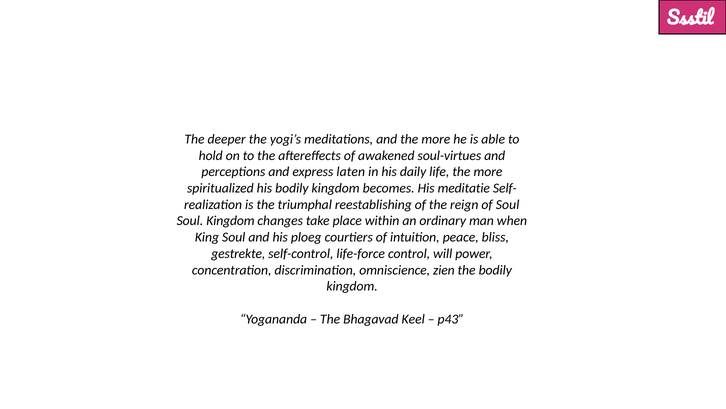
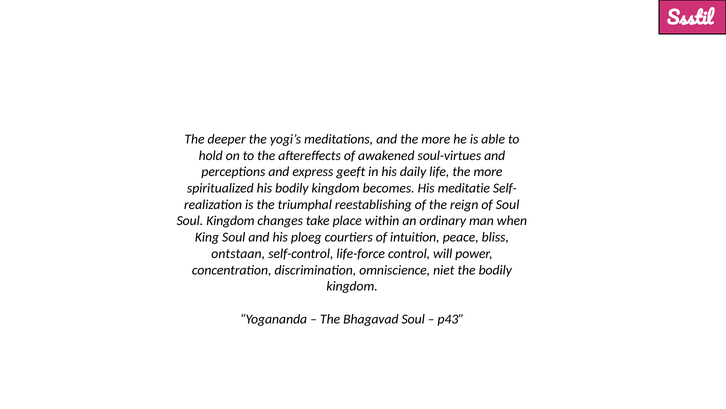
laten: laten -> geeft (351, 172)
gestrekte: gestrekte -> ontstaan (238, 253)
zien: zien -> niet (444, 270)
Bhagavad Keel: Keel -> Soul (413, 319)
